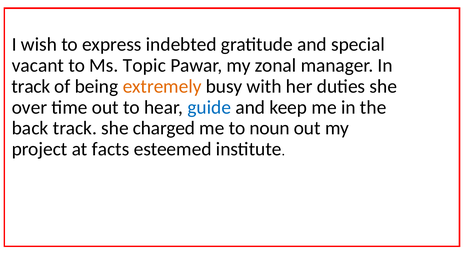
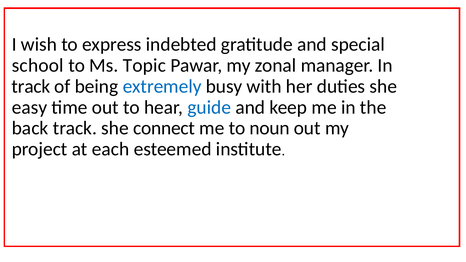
vacant: vacant -> school (38, 65)
extremely colour: orange -> blue (162, 86)
over: over -> easy (29, 107)
charged: charged -> connect (164, 128)
facts: facts -> each (111, 149)
